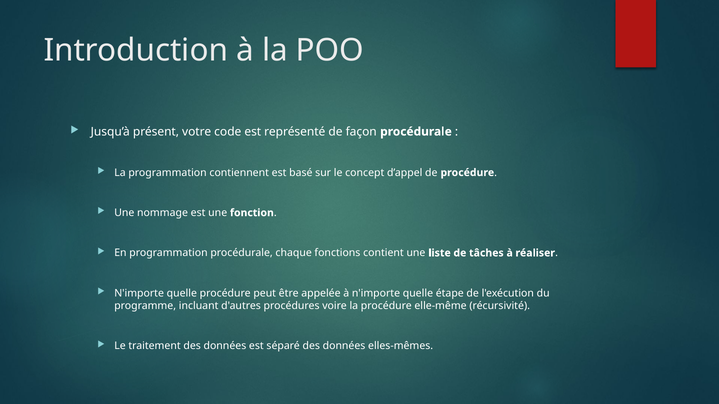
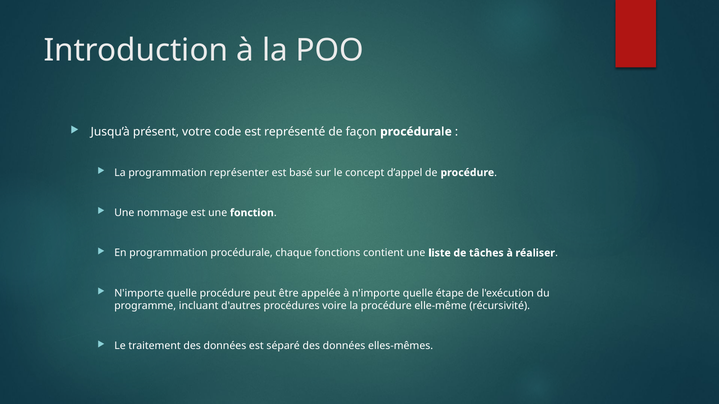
contiennent: contiennent -> représenter (239, 173)
